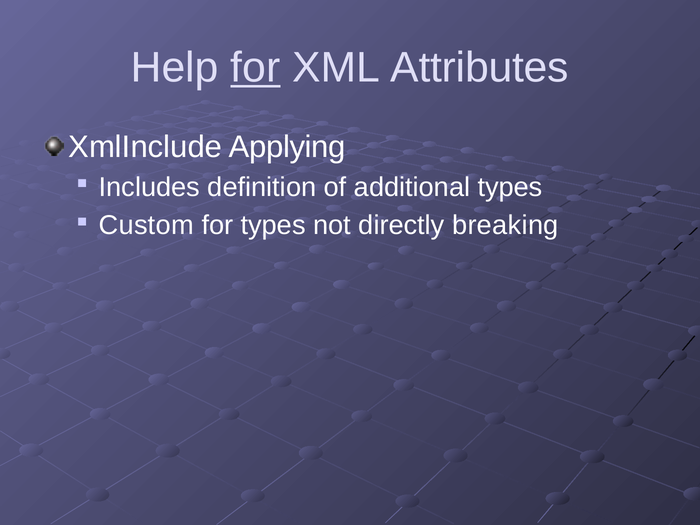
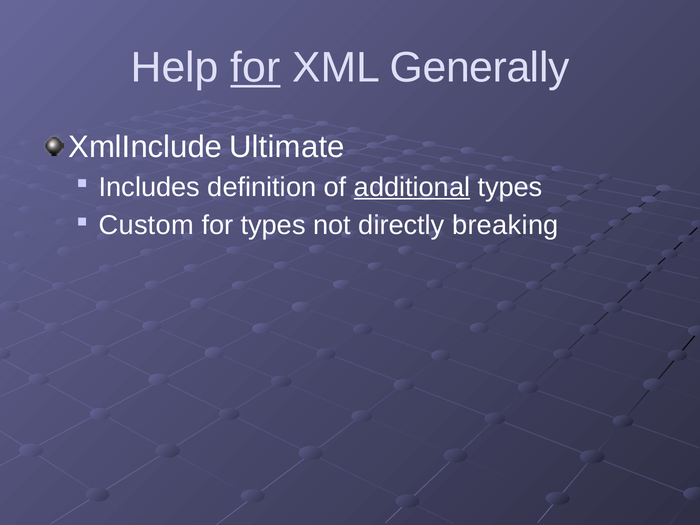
Attributes: Attributes -> Generally (480, 68)
Applying: Applying -> Ultimate (287, 147)
additional underline: none -> present (412, 187)
